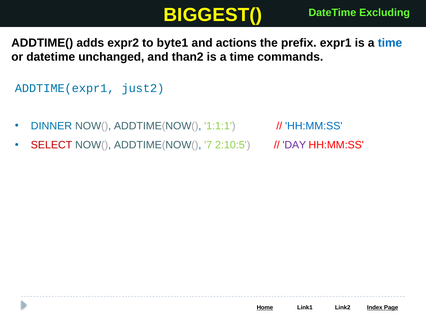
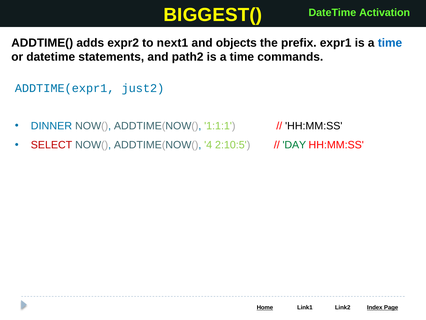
Excluding: Excluding -> Activation (385, 13)
byte1: byte1 -> next1 (172, 43)
actions: actions -> objects (236, 43)
unchanged: unchanged -> statements (111, 57)
than2: than2 -> path2 (188, 57)
HH:MM:SS colour: blue -> black (314, 126)
7: 7 -> 4 (208, 145)
DAY colour: purple -> green (294, 145)
